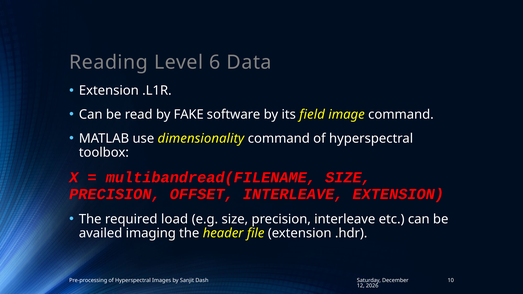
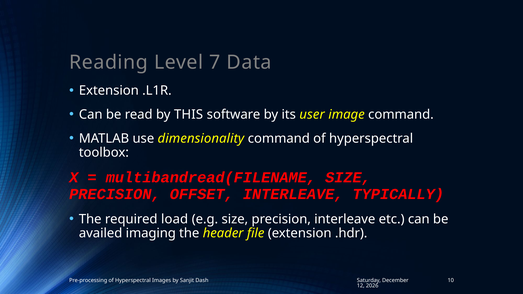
6: 6 -> 7 (215, 62)
FAKE: FAKE -> THIS (189, 115)
field: field -> user (312, 115)
INTERLEAVE EXTENSION: EXTENSION -> TYPICALLY (398, 194)
